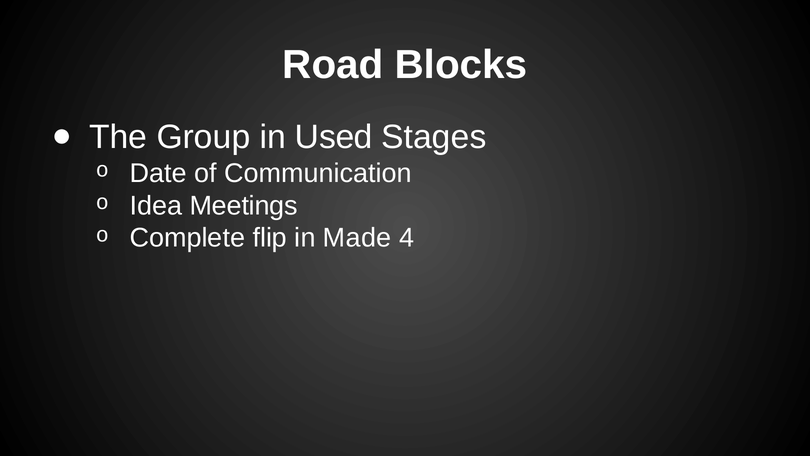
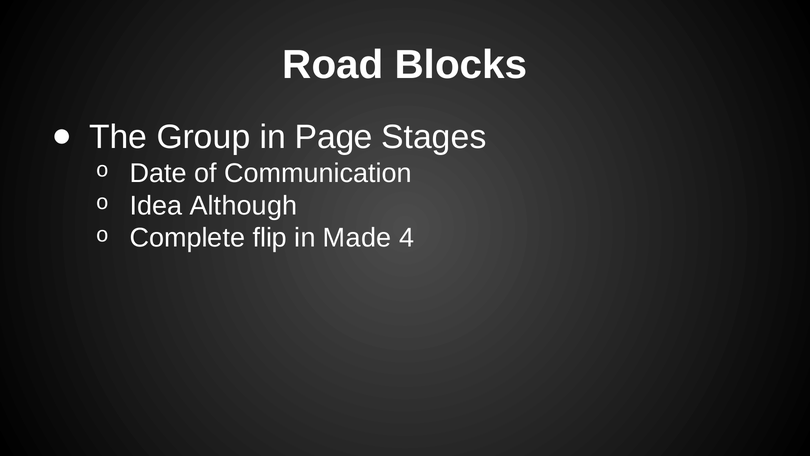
Used: Used -> Page (334, 137)
Meetings: Meetings -> Although (243, 205)
